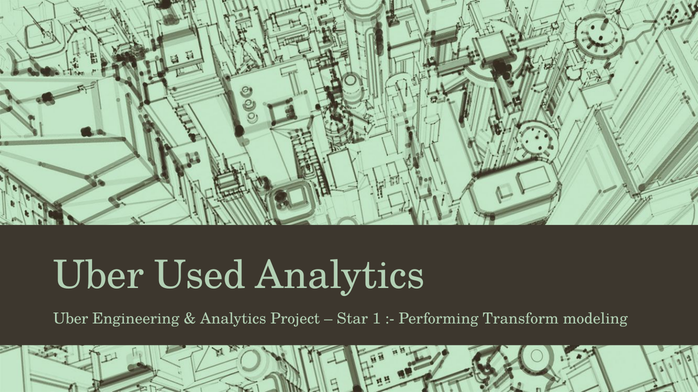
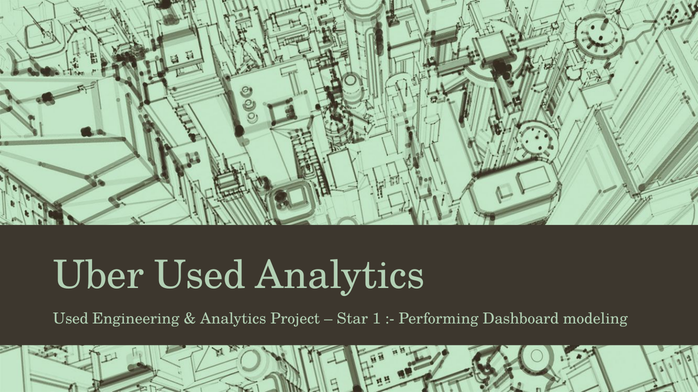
Uber: Uber -> Used (71, 319)
Transform: Transform -> Dashboard (521, 319)
